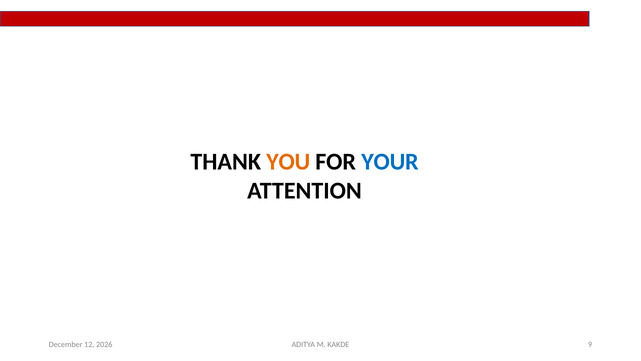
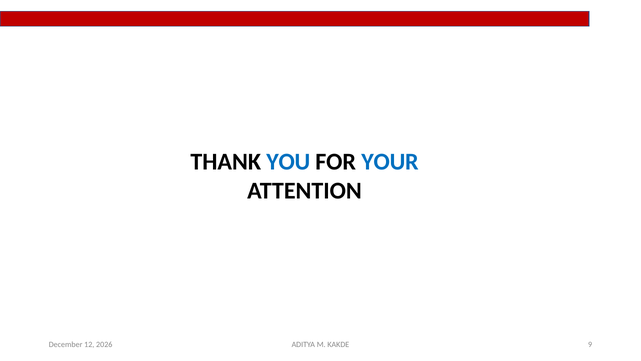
YOU colour: orange -> blue (288, 162)
